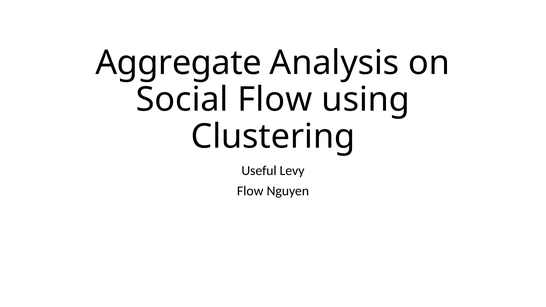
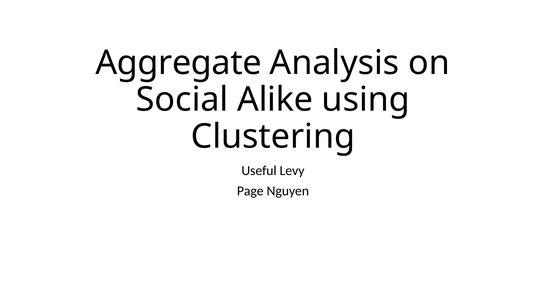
Social Flow: Flow -> Alike (275, 100)
Flow: Flow -> Page (250, 191)
